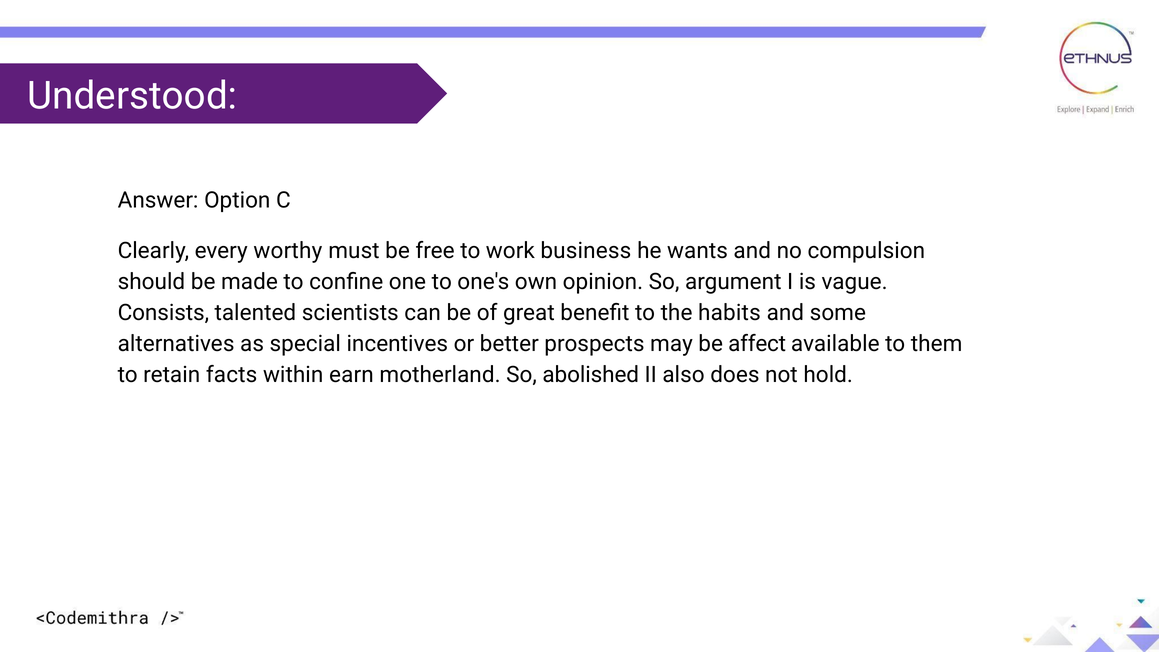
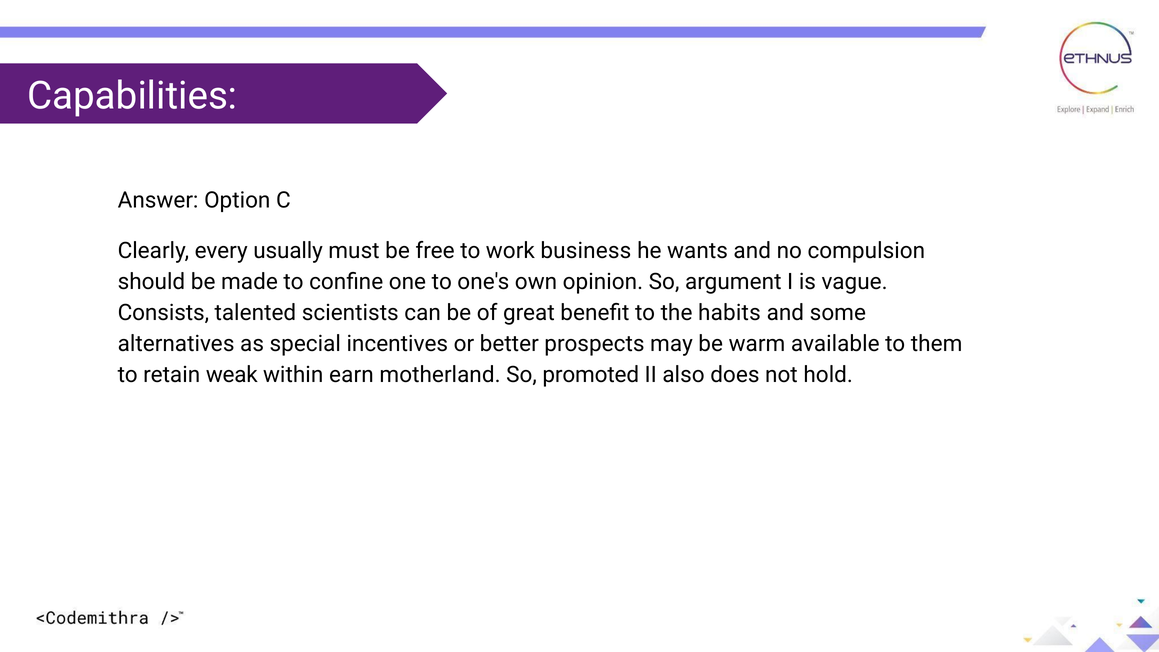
Understood: Understood -> Capabilities (132, 96)
worthy: worthy -> usually (288, 251)
affect: affect -> warm (757, 344)
facts: facts -> weak (232, 375)
abolished: abolished -> promoted (591, 375)
